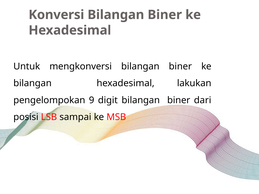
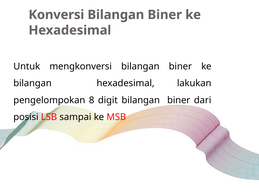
9: 9 -> 8 (92, 100)
